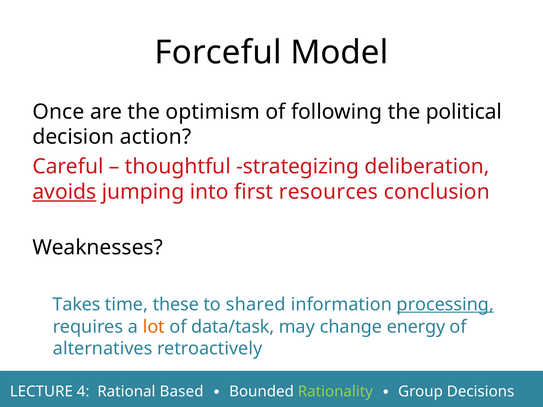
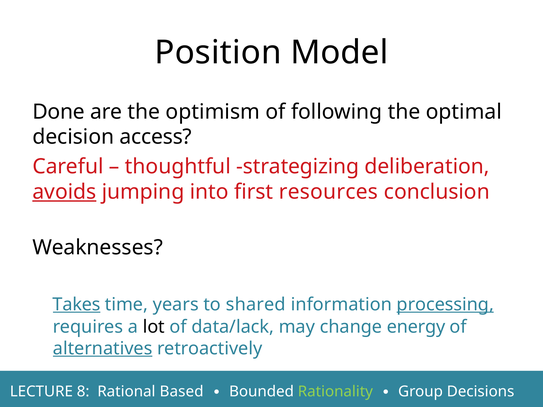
Forceful: Forceful -> Position (218, 53)
Once: Once -> Done (59, 112)
political: political -> optimal (464, 112)
action: action -> access (156, 137)
Takes underline: none -> present (77, 305)
these: these -> years (176, 305)
lot colour: orange -> black (154, 327)
data/task: data/task -> data/lack (233, 327)
alternatives underline: none -> present (103, 349)
4: 4 -> 8 (83, 392)
